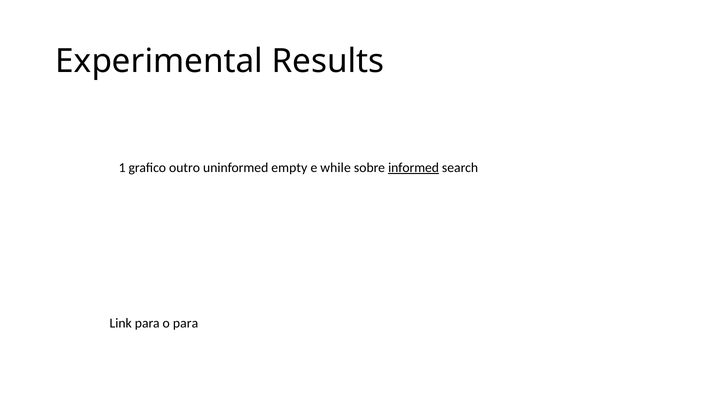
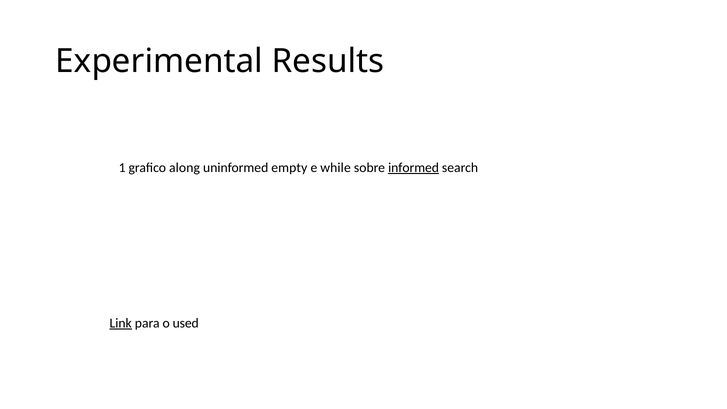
outro: outro -> along (185, 168)
Link underline: none -> present (121, 323)
o para: para -> used (186, 323)
